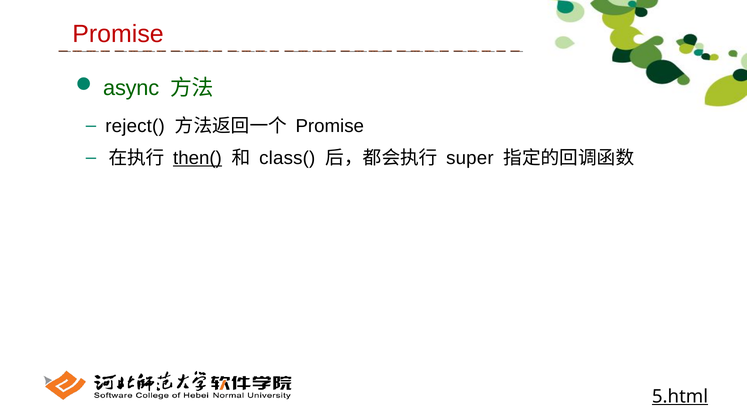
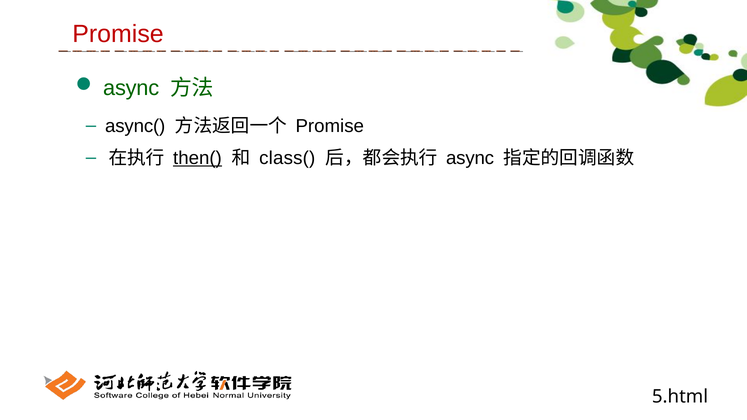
reject(: reject( -> async( (135, 126)
super: super -> async (470, 158)
5.html underline: present -> none (680, 397)
